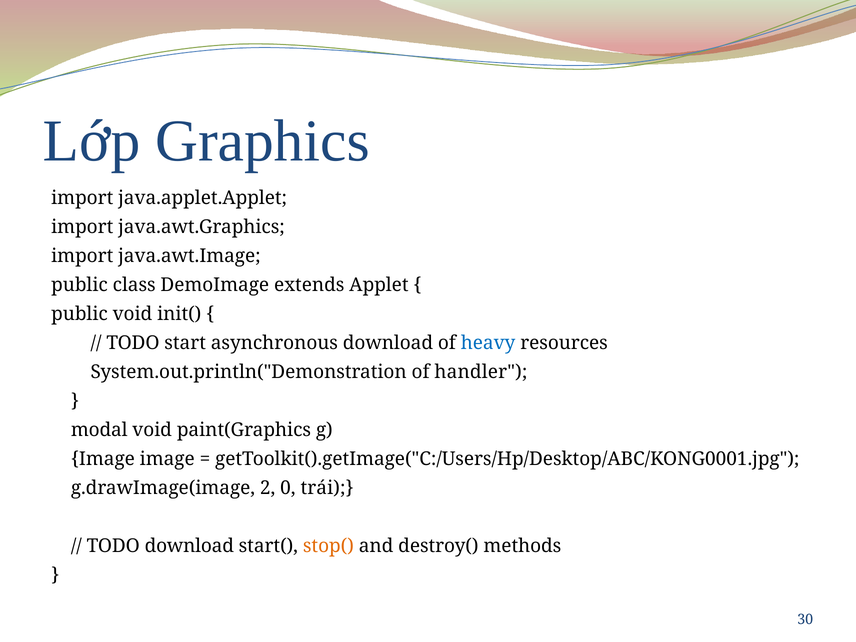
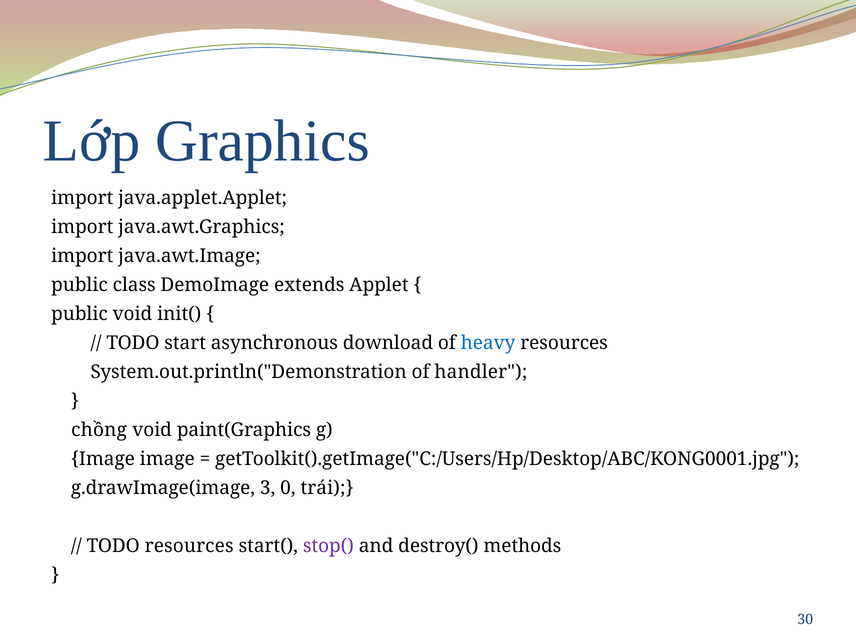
modal: modal -> chồng (99, 430)
2: 2 -> 3 (268, 488)
TODO download: download -> resources (189, 546)
stop( colour: orange -> purple (328, 546)
